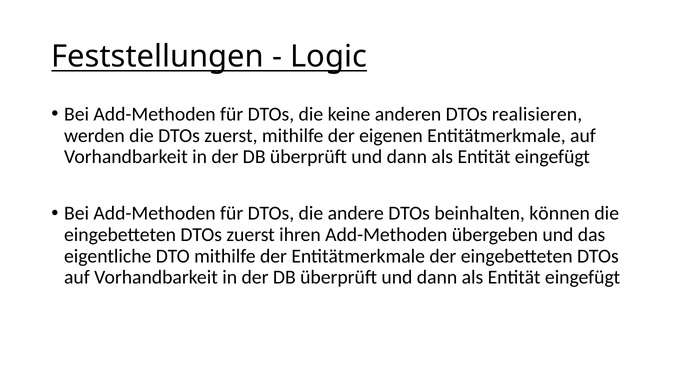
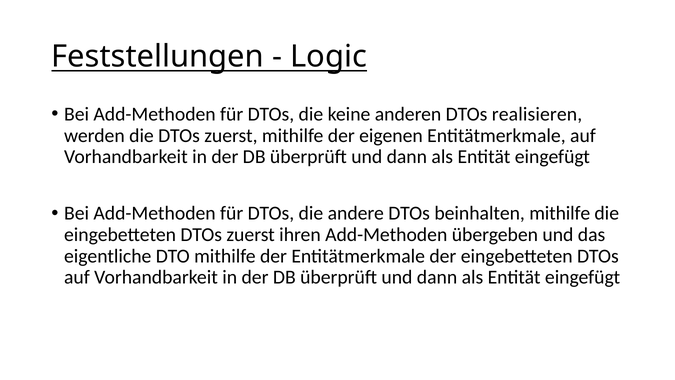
beinhalten können: können -> mithilfe (560, 213)
